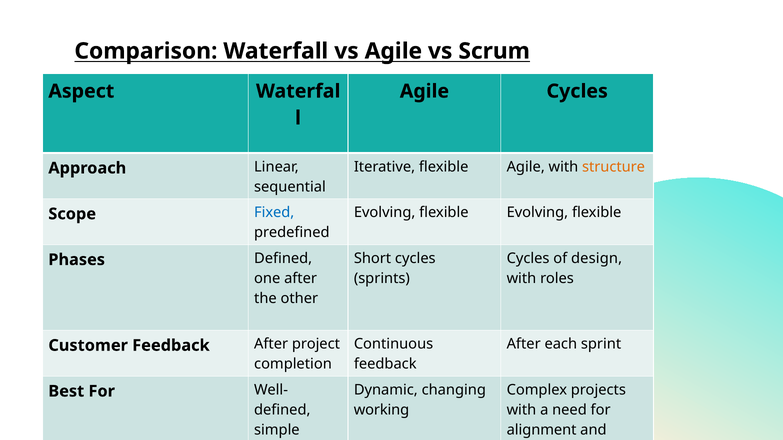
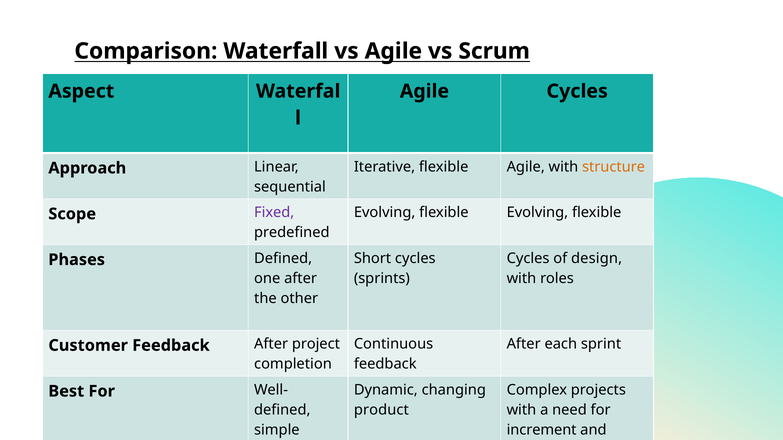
Fixed colour: blue -> purple (274, 213)
working: working -> product (381, 410)
alignment: alignment -> increment (542, 430)
